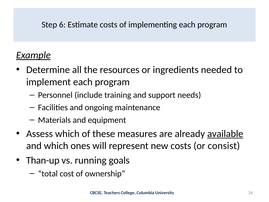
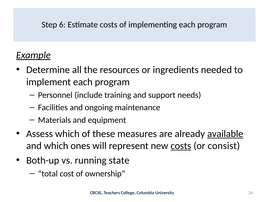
costs underline: none -> present (181, 146)
Than-up: Than-up -> Both-up (43, 160)
goals: goals -> state (119, 160)
